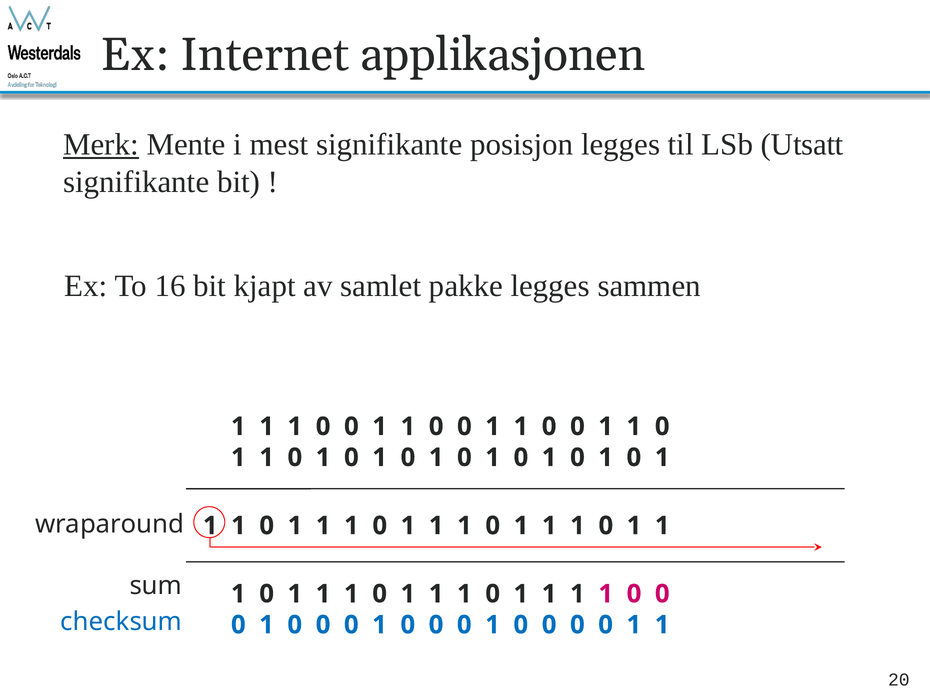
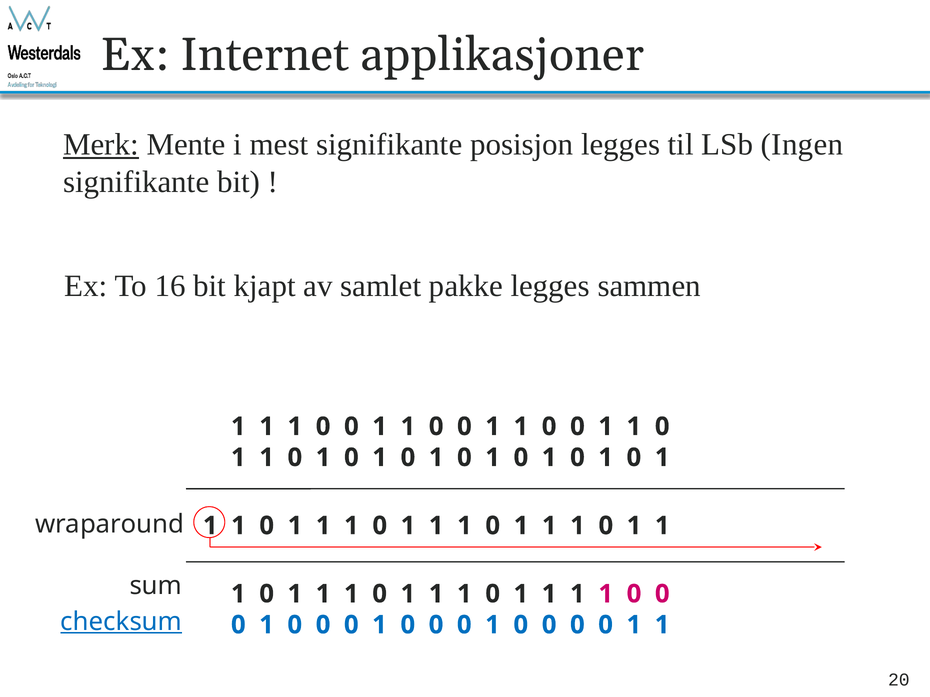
applikasjonen: applikasjonen -> applikasjoner (502, 55)
Utsatt: Utsatt -> Ingen (802, 145)
checksum underline: none -> present (121, 622)
